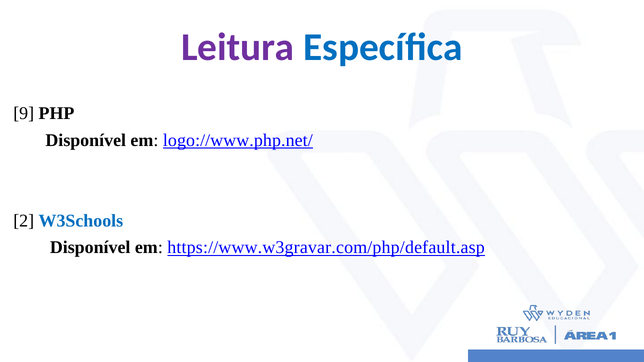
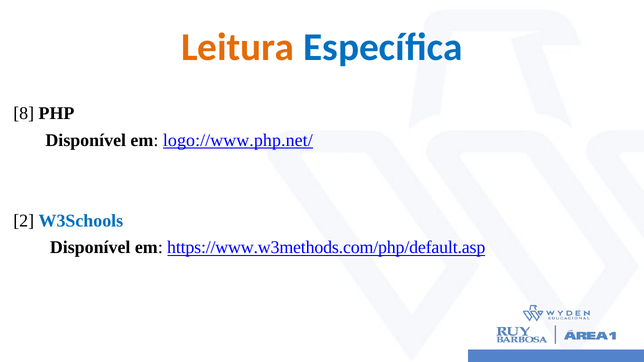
Leitura colour: purple -> orange (238, 47)
9: 9 -> 8 (24, 113)
https://www.w3gravar.com/php/default.asp: https://www.w3gravar.com/php/default.asp -> https://www.w3methods.com/php/default.asp (326, 248)
